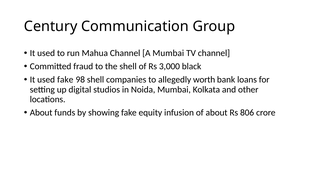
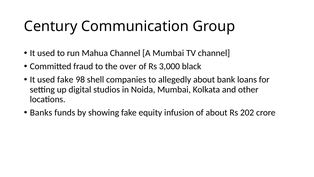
the shell: shell -> over (128, 66)
allegedly worth: worth -> about (204, 79)
About: About -> Banks (41, 112)
806: 806 -> 202 (247, 112)
